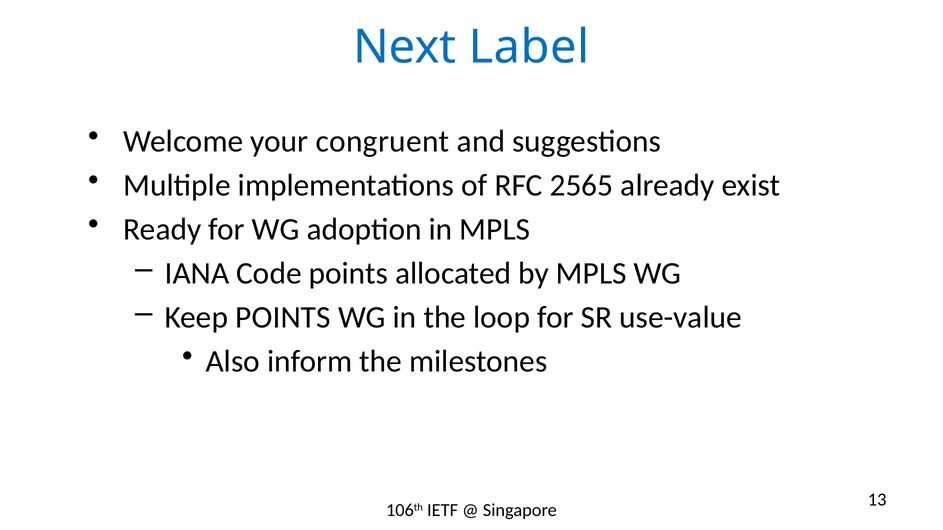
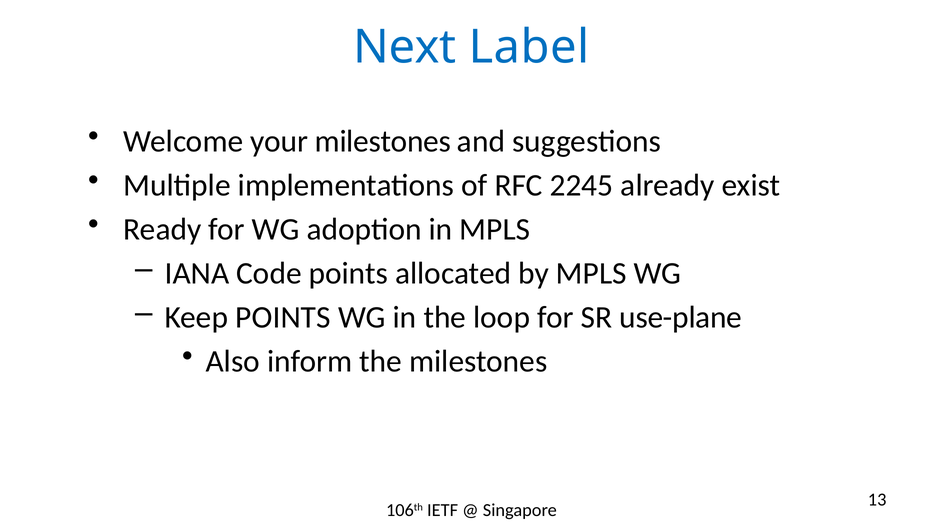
your congruent: congruent -> milestones (383, 142)
2565: 2565 -> 2245 (581, 186)
use-value: use-value -> use-plane (681, 318)
